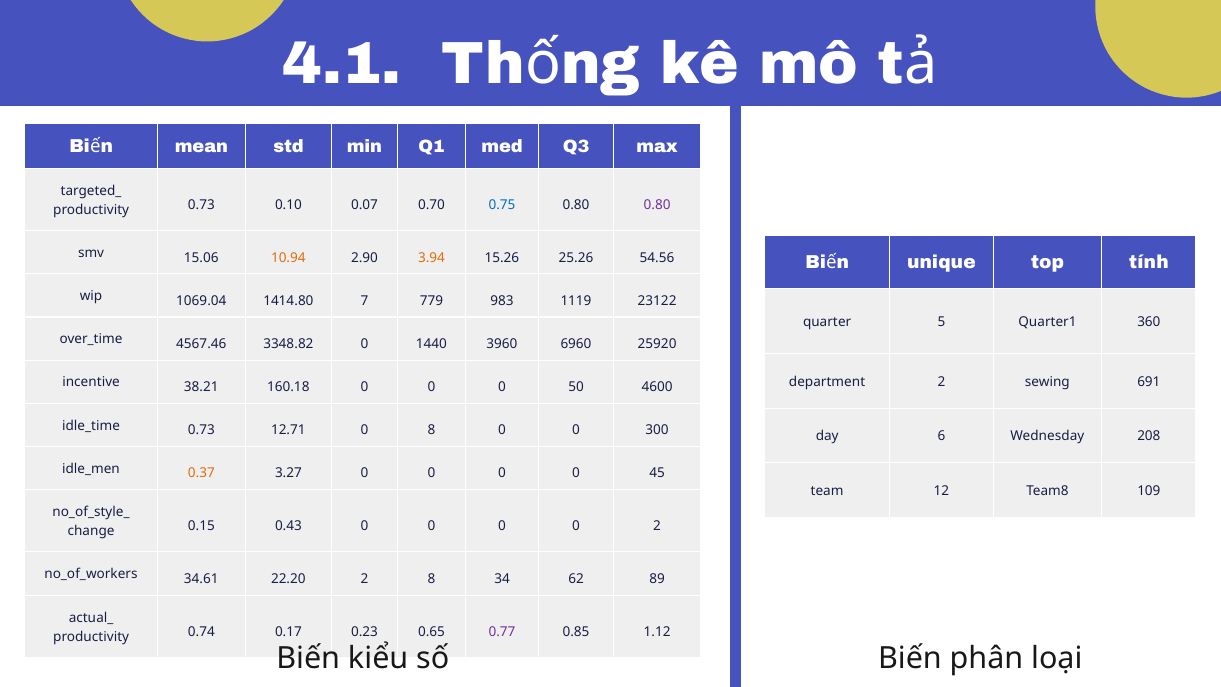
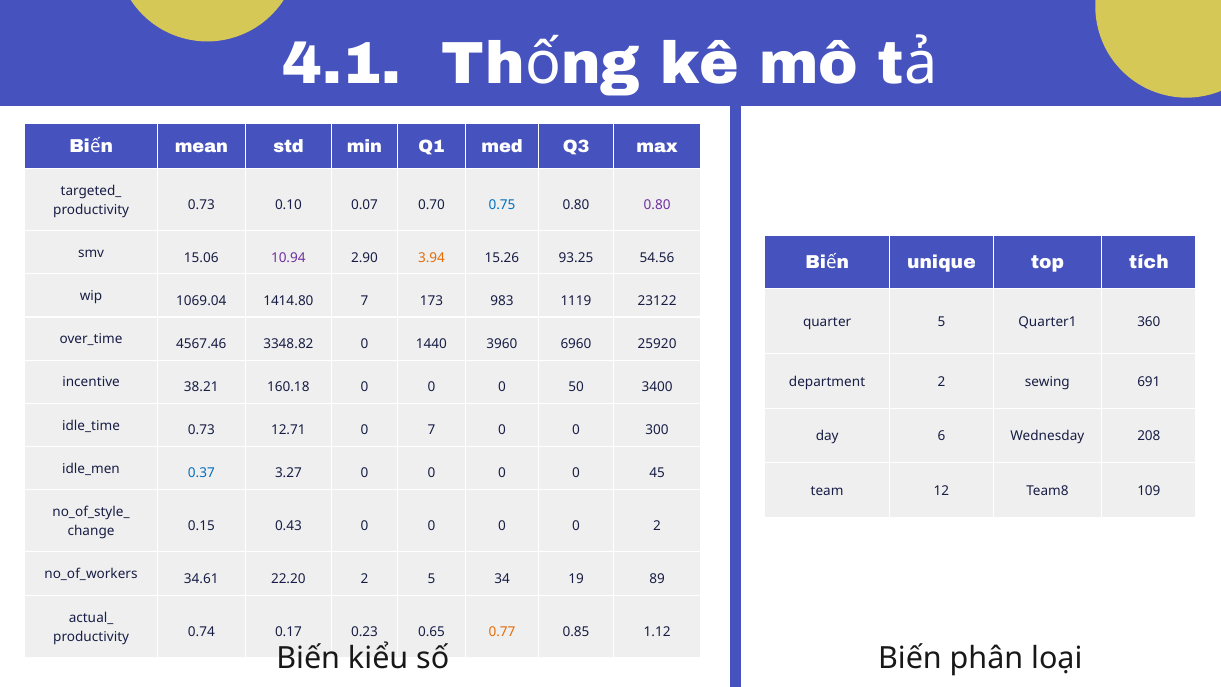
10.94 colour: orange -> purple (288, 258)
25.26: 25.26 -> 93.25 (576, 258)
tính: tính -> tích (1149, 262)
779: 779 -> 173 (432, 301)
4600: 4600 -> 3400 (657, 387)
0 8: 8 -> 7 (432, 430)
0.37 colour: orange -> blue (201, 473)
2 8: 8 -> 5 (432, 579)
62: 62 -> 19 (576, 579)
0.77 colour: purple -> orange (502, 632)
